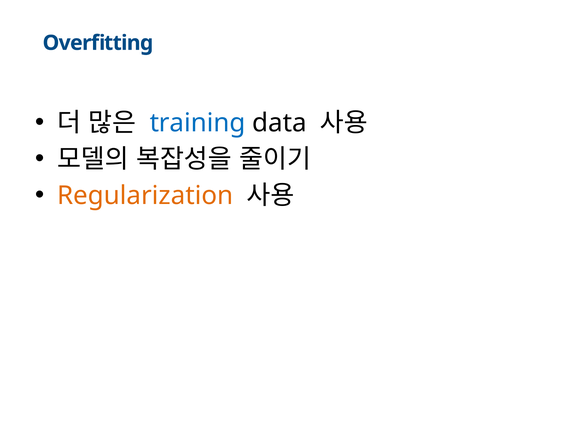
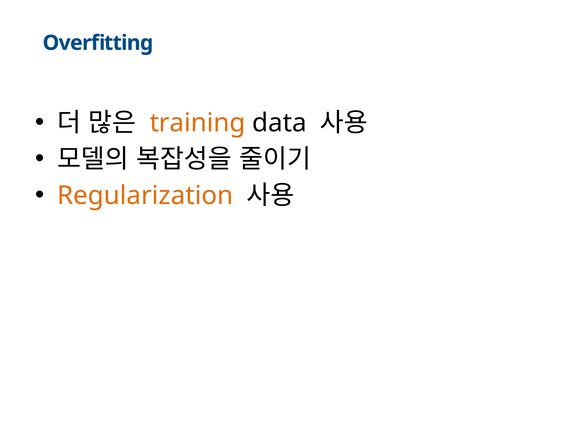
training colour: blue -> orange (198, 123)
